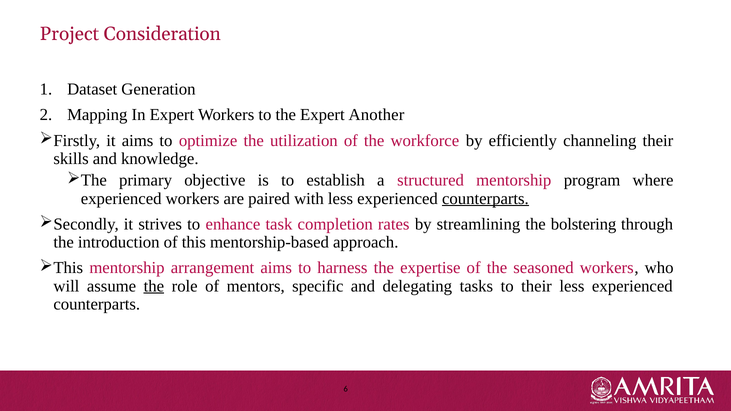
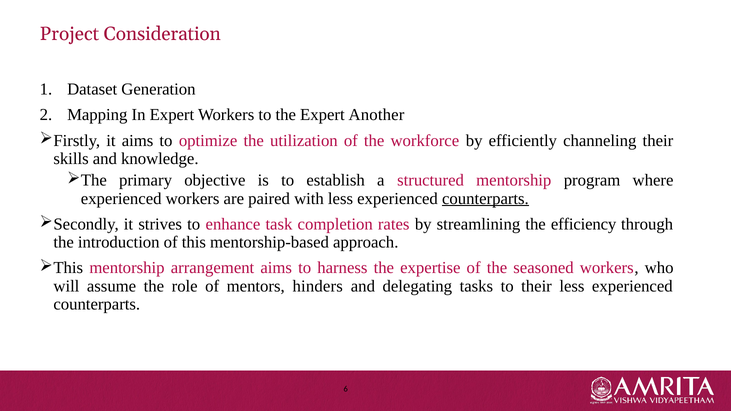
bolstering: bolstering -> efficiency (584, 224)
the underline: present -> none (154, 286)
specific: specific -> hinders (318, 286)
